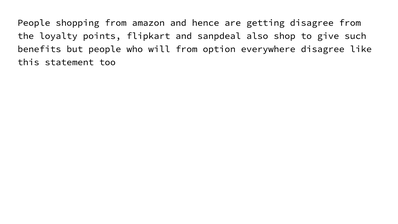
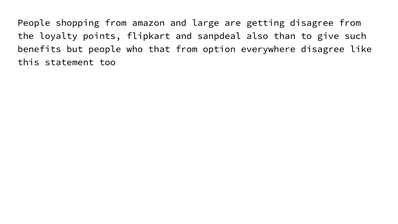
hence: hence -> large (206, 23)
shop: shop -> than (285, 36)
will: will -> that (159, 49)
